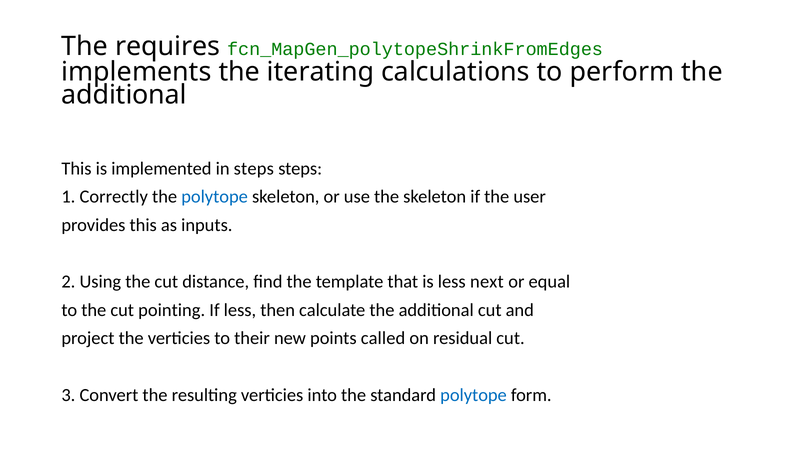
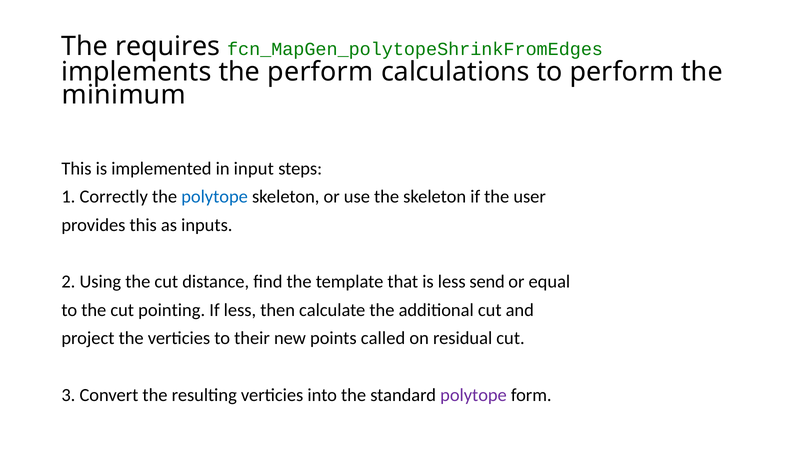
the iterating: iterating -> perform (320, 72)
additional: additional -> minimum (124, 95)
in steps: steps -> input (254, 169)
next: next -> send (487, 282)
polytope colour: blue -> purple (474, 395)
